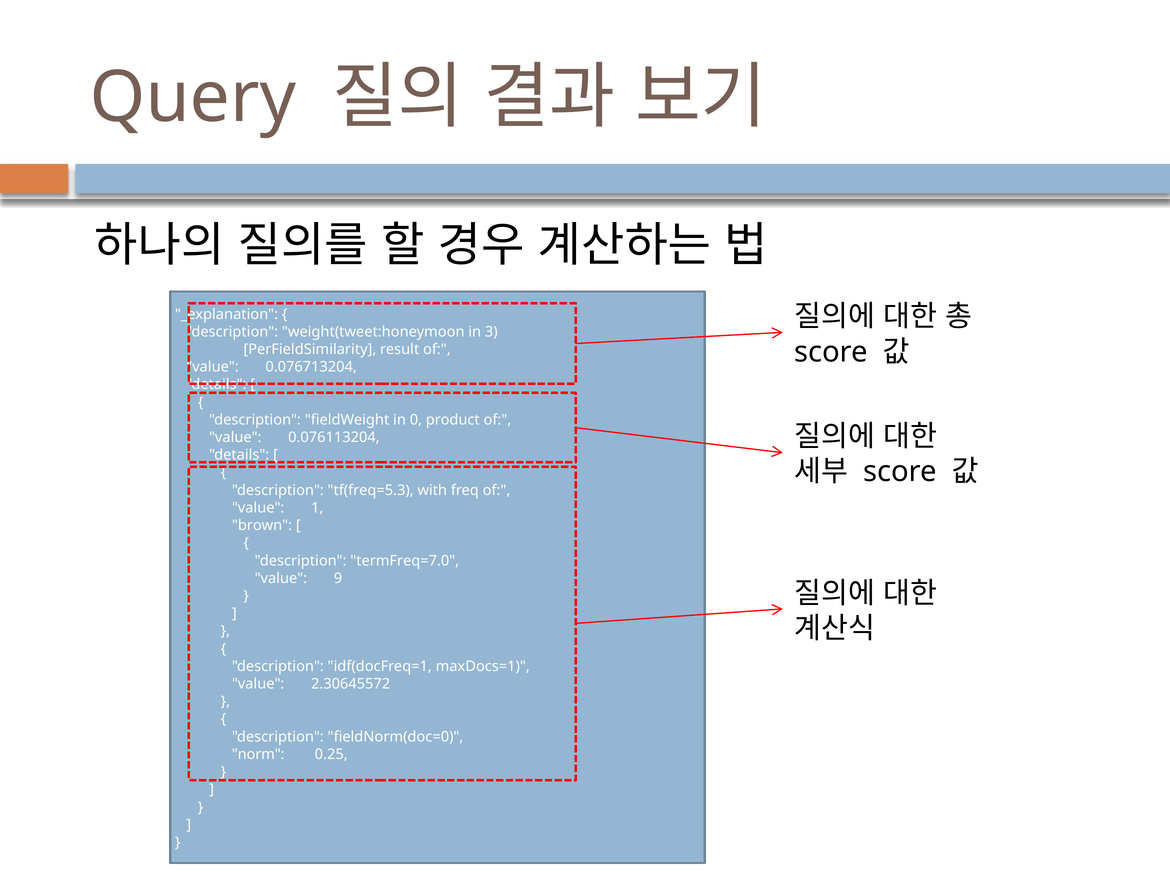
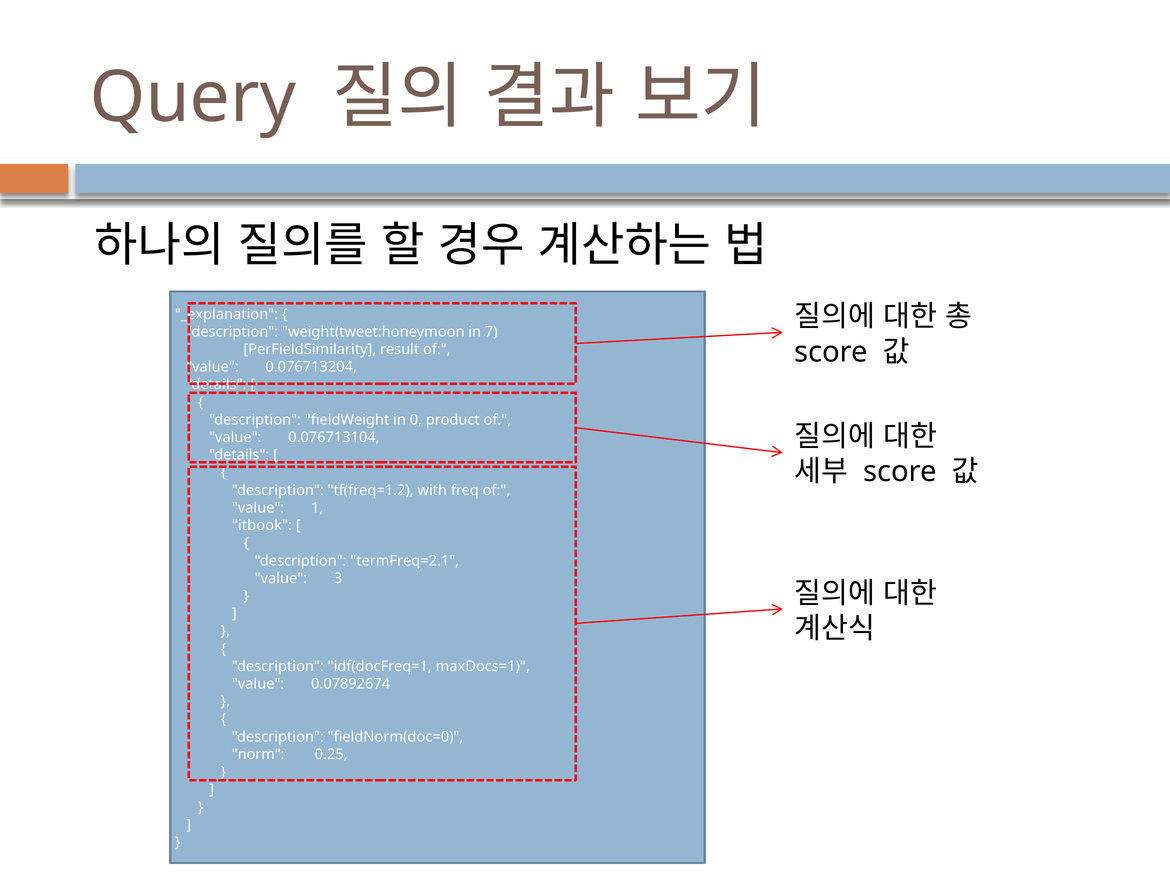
3: 3 -> 7 (491, 332)
0.076113204: 0.076113204 -> 0.076713104 (334, 437)
tf(freq=5.3: tf(freq=5.3 -> tf(freq=1.2 (371, 490)
brown: brown -> itbook (262, 525)
termFreq=7.0: termFreq=7.0 -> termFreq=2.1 (405, 560)
9: 9 -> 3 (338, 578)
2.30645572: 2.30645572 -> 0.07892674 (351, 684)
